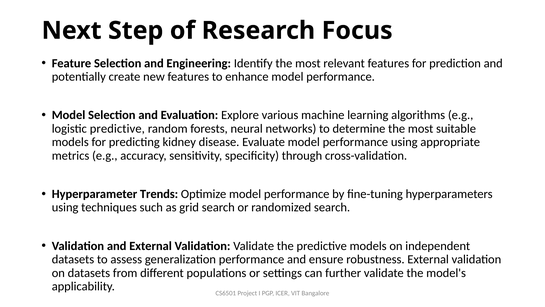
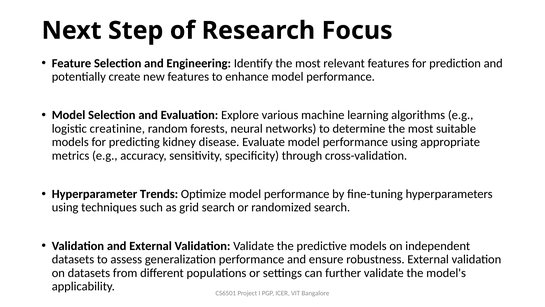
logistic predictive: predictive -> creatinine (117, 128)
